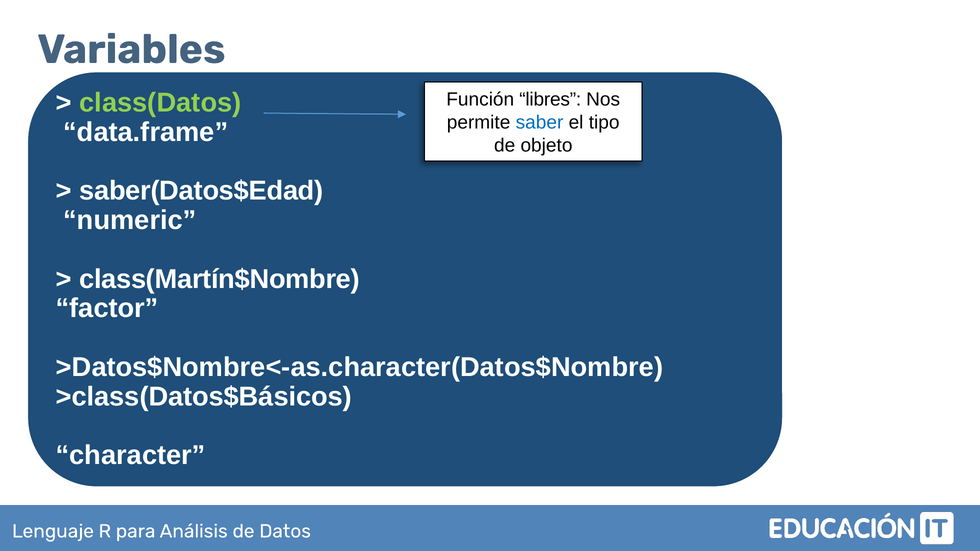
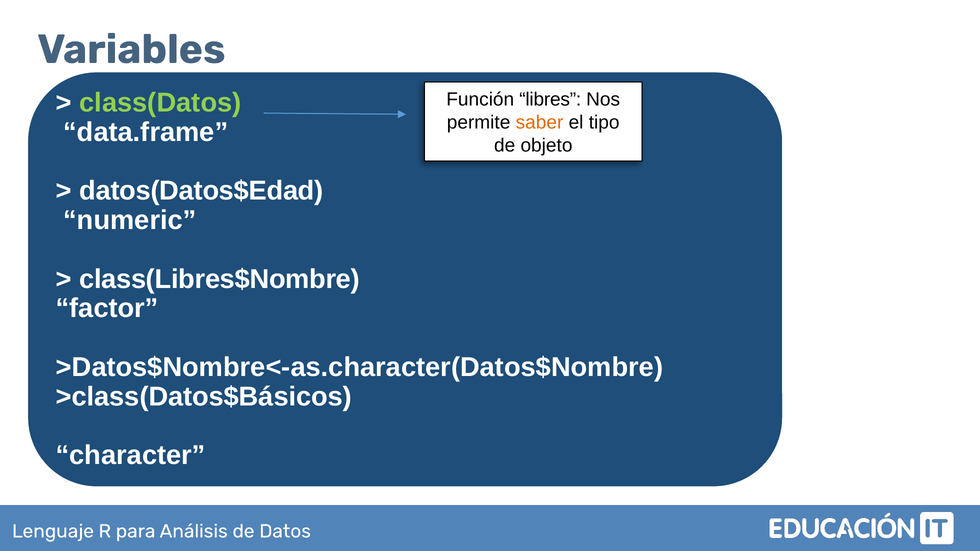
saber colour: blue -> orange (540, 123)
saber(Datos$Edad: saber(Datos$Edad -> datos(Datos$Edad (201, 191)
class(Martín$Nombre: class(Martín$Nombre -> class(Libres$Nombre (220, 279)
